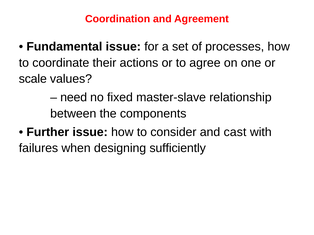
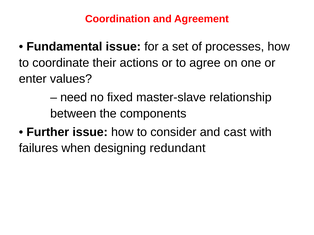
scale: scale -> enter (33, 79)
sufficiently: sufficiently -> redundant (178, 148)
